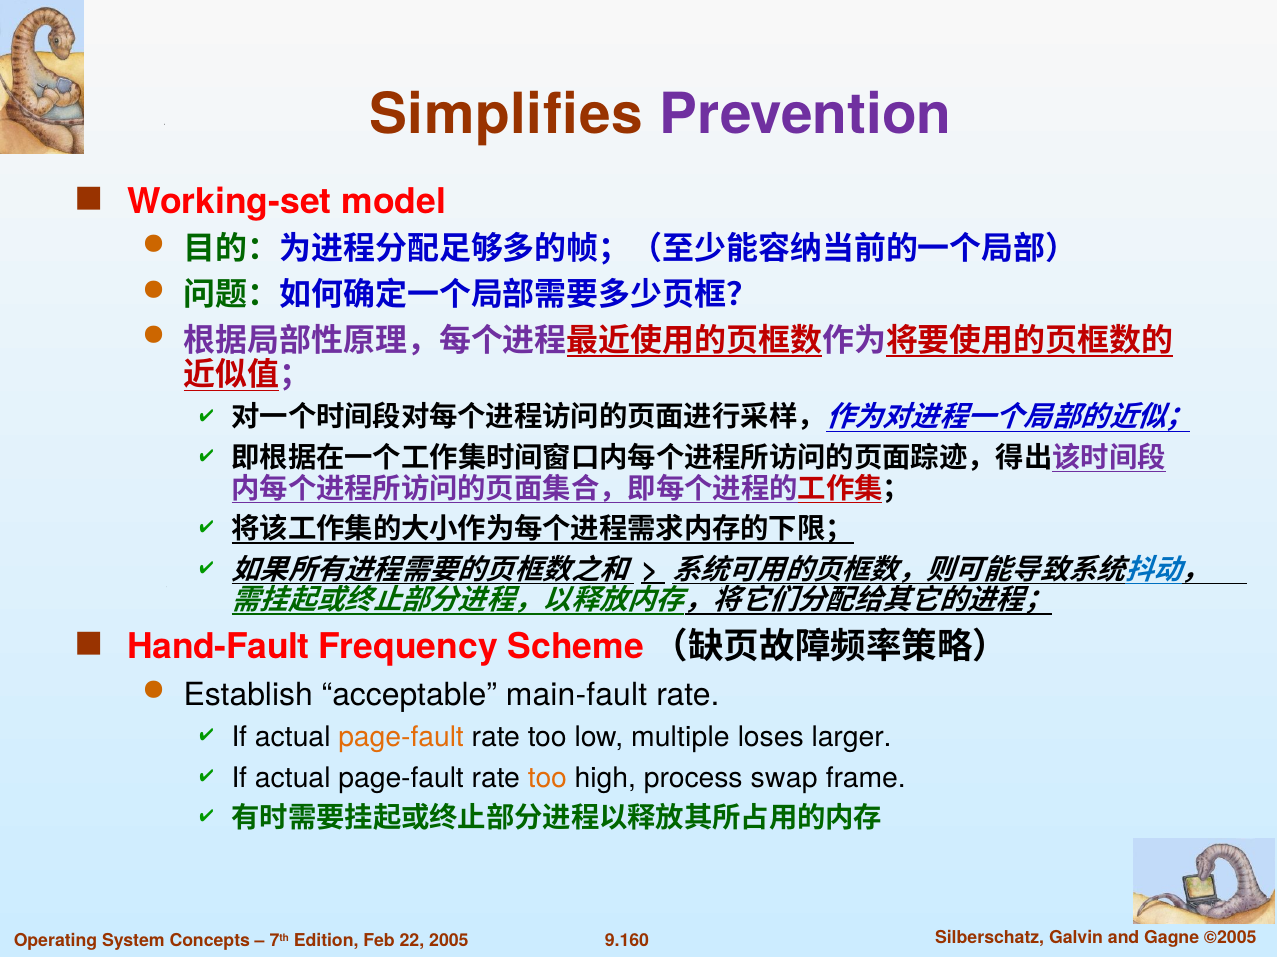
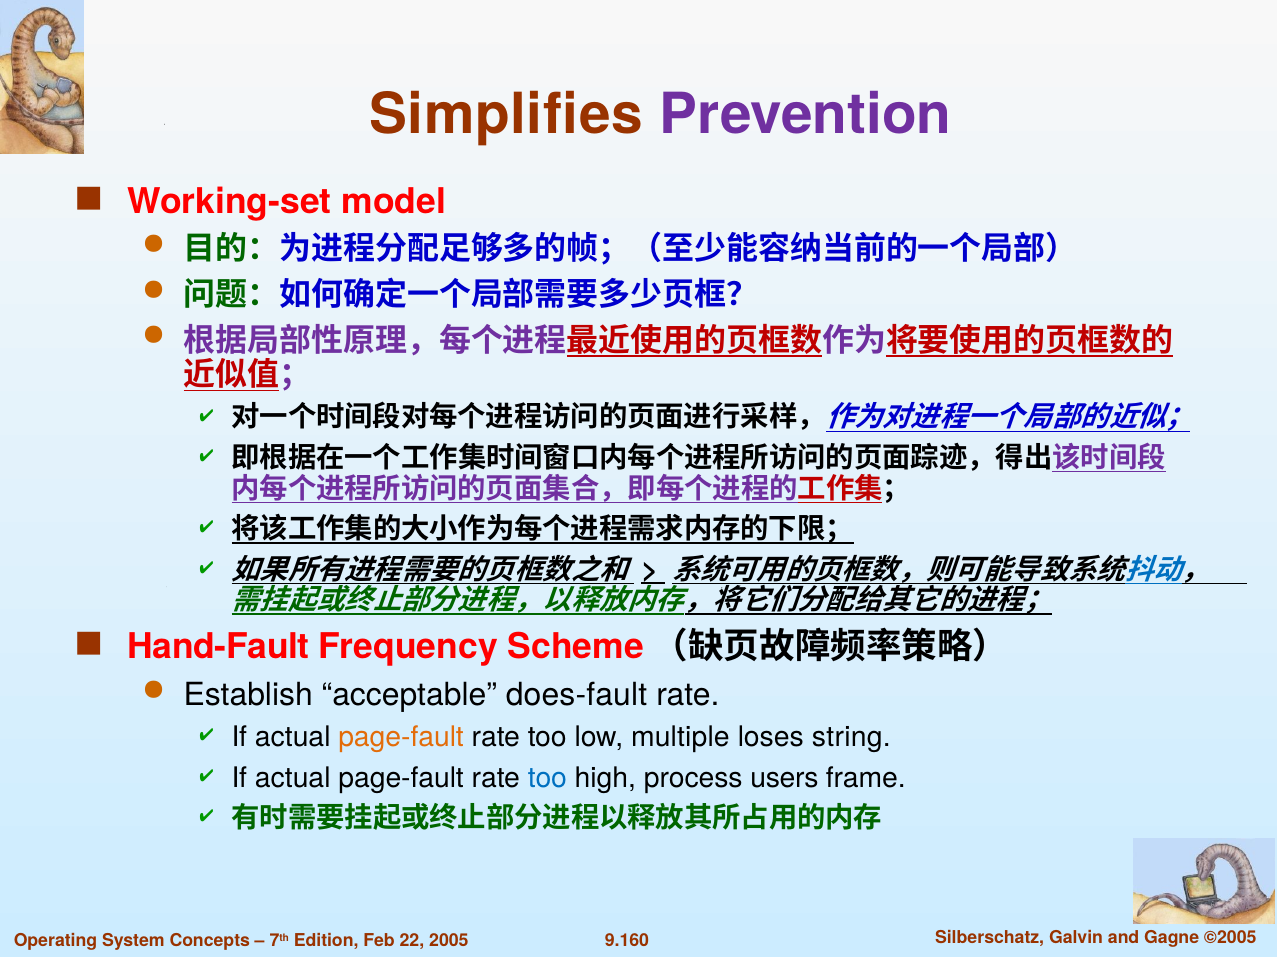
main-fault: main-fault -> does-fault (577, 695)
larger: larger -> string (851, 738)
too colour: orange -> blue (547, 778)
swap: swap -> users (784, 778)
